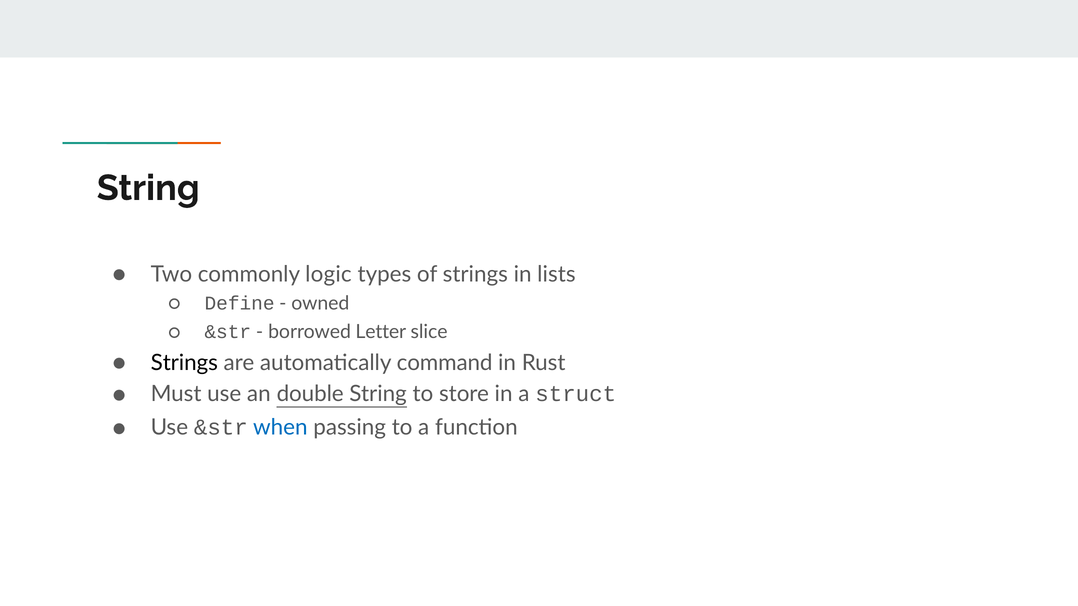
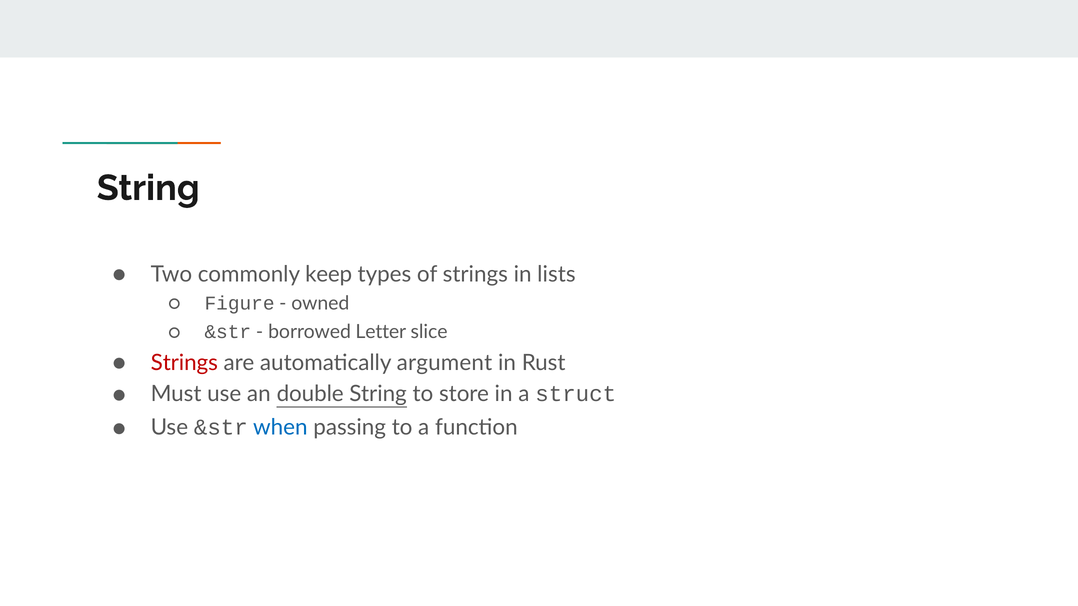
logic: logic -> keep (329, 275)
Define: Define -> Figure (240, 303)
Strings colour: black -> red (184, 363)
command: command -> argument (444, 363)
